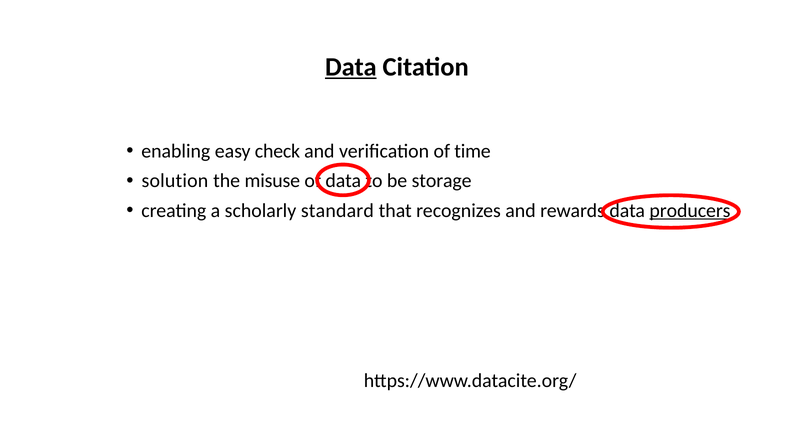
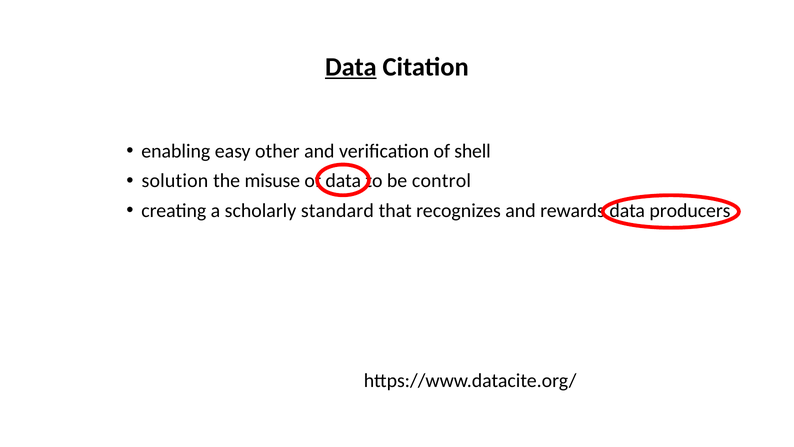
check: check -> other (277, 151)
time: time -> shell (473, 151)
storage: storage -> control (441, 181)
producers underline: present -> none (690, 210)
